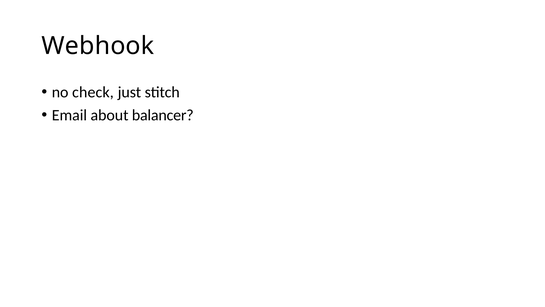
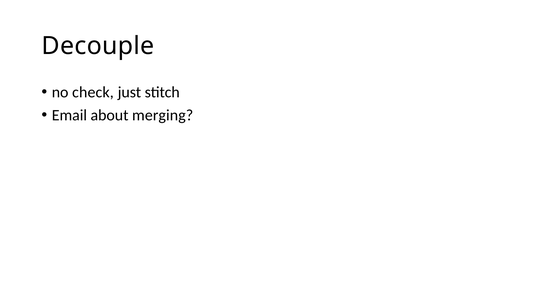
Webhook: Webhook -> Decouple (98, 46)
balancer: balancer -> merging (163, 115)
